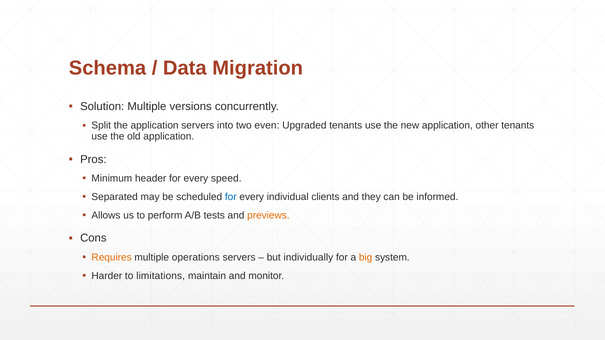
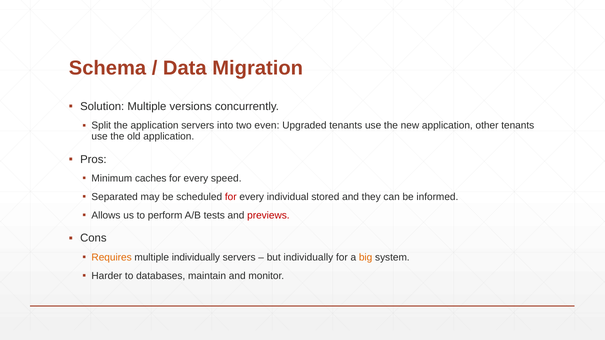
header: header -> caches (151, 179)
for colour: blue -> red (231, 197)
clients: clients -> stored (325, 197)
previews colour: orange -> red (268, 216)
multiple operations: operations -> individually (196, 258)
limitations: limitations -> databases (161, 276)
